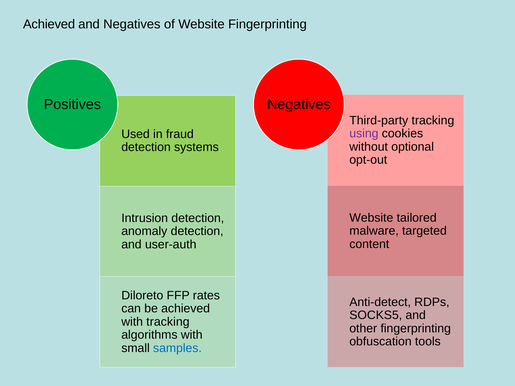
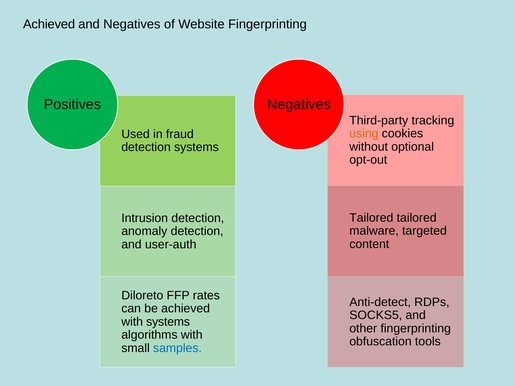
using colour: purple -> orange (364, 134)
Website: Website -> Tailored (371, 218)
with tracking: tracking -> systems (168, 322)
